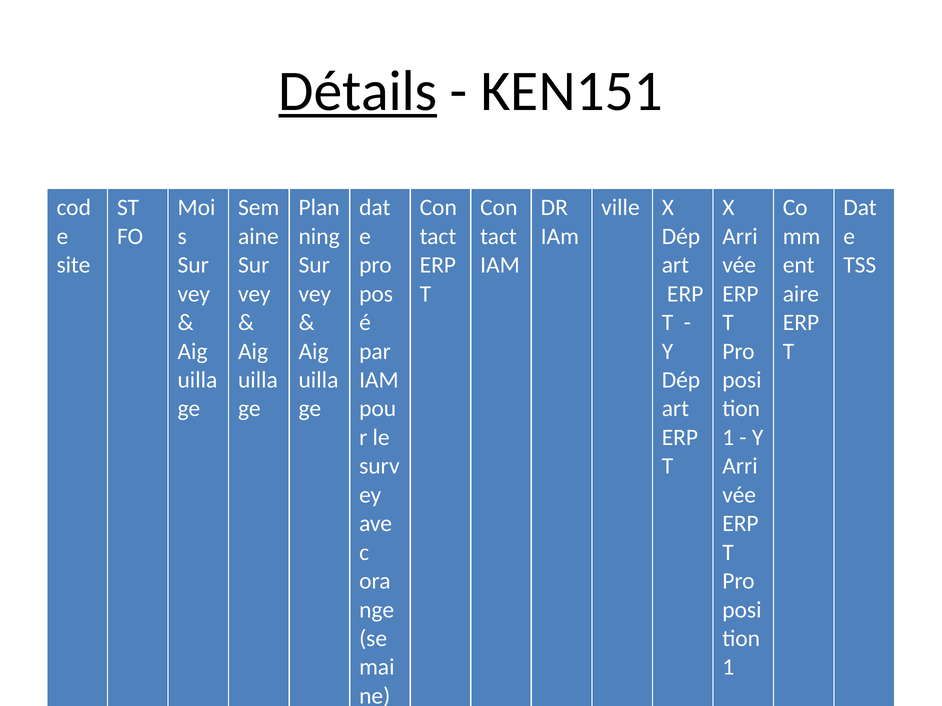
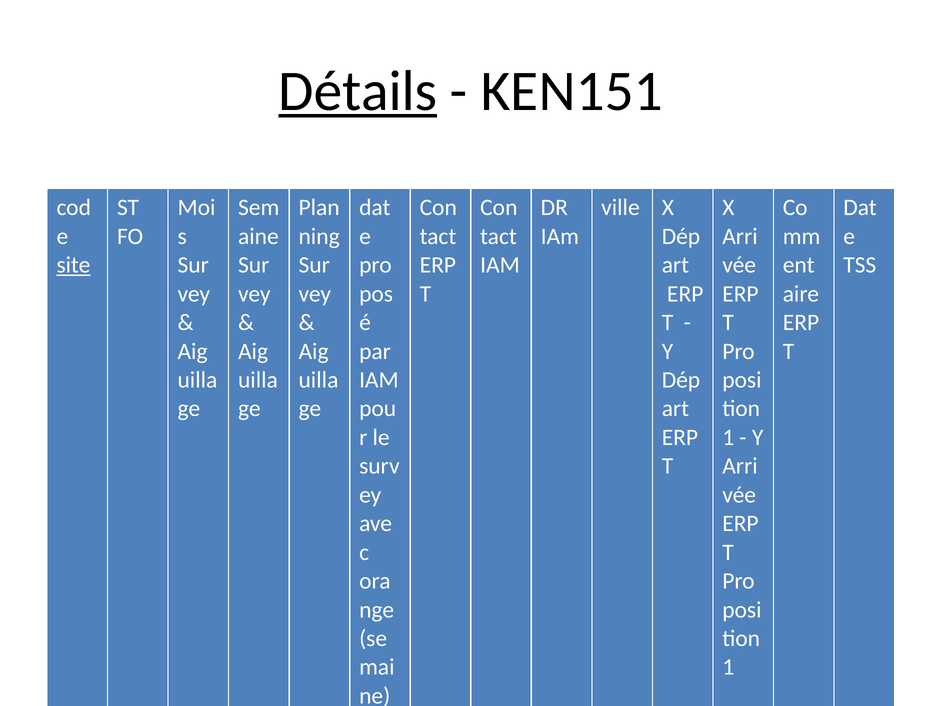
site underline: none -> present (73, 265)
